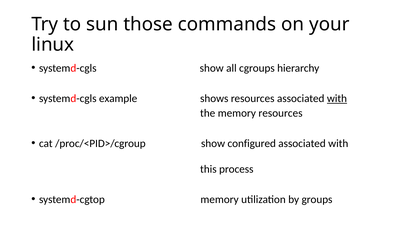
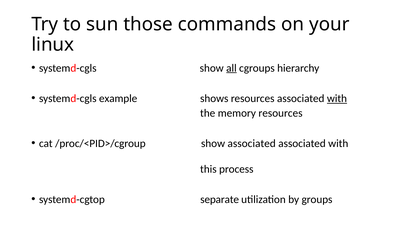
all underline: none -> present (231, 68)
show configured: configured -> associated (252, 144)
systemd-cgtop memory: memory -> separate (220, 200)
